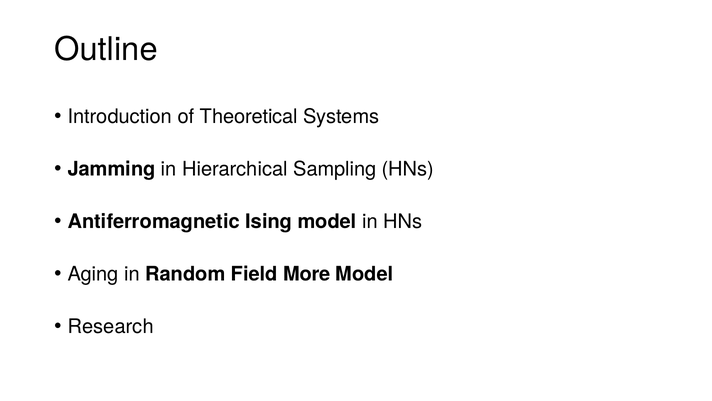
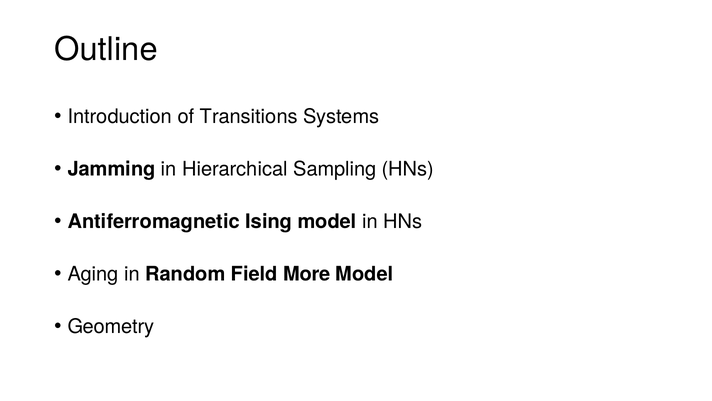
Theoretical: Theoretical -> Transitions (249, 117)
Research: Research -> Geometry (111, 326)
